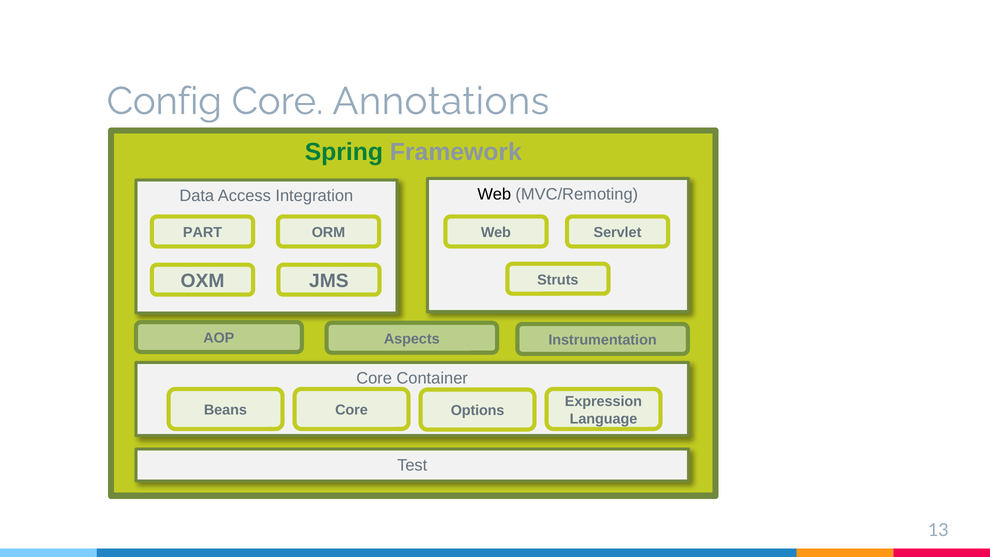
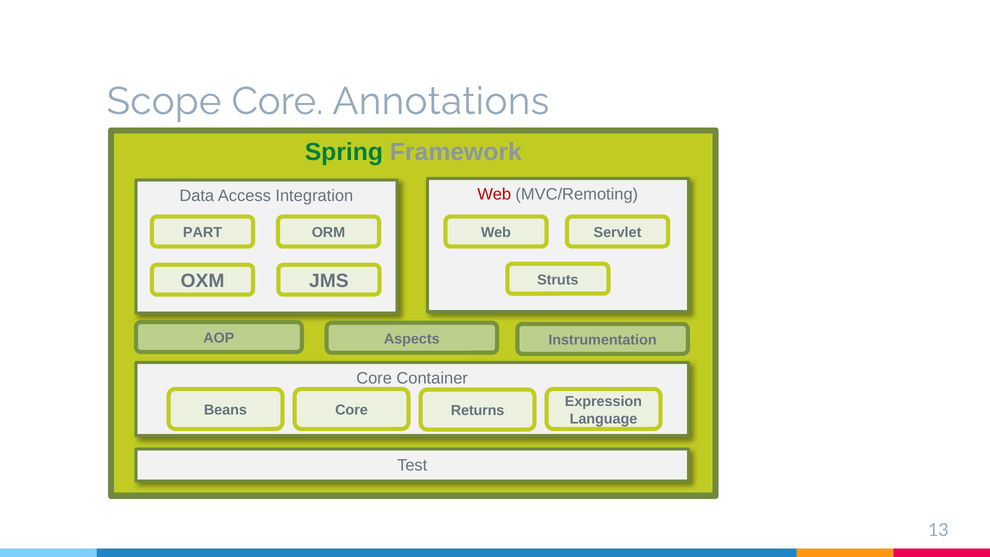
Config: Config -> Scope (164, 101)
Web colour: black -> red (494, 194)
Options: Options -> Returns (478, 410)
